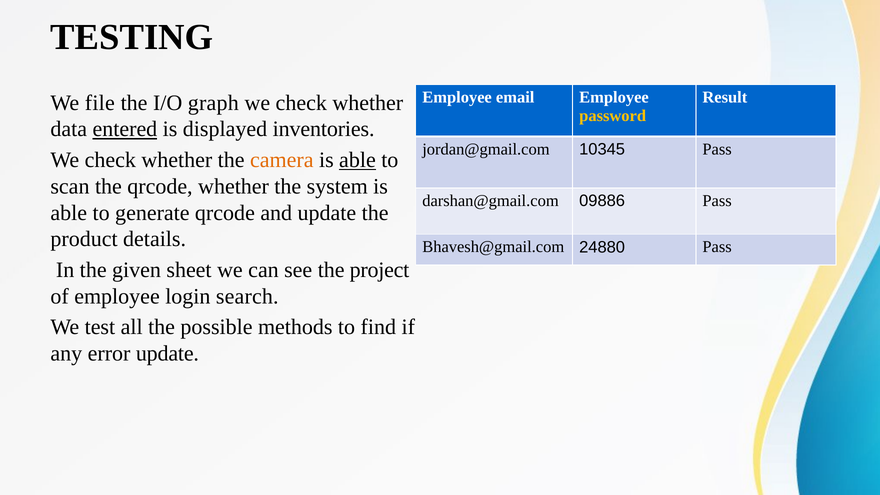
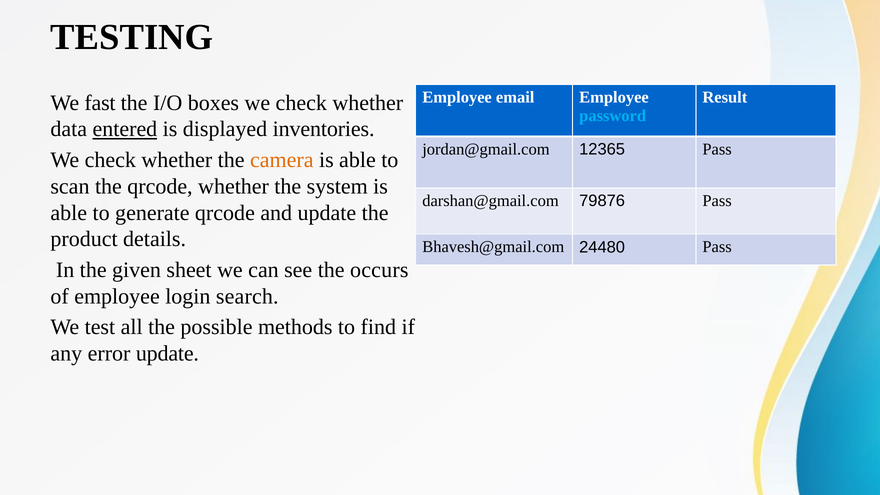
file: file -> fast (100, 103)
graph: graph -> boxes (213, 103)
password colour: yellow -> light blue (613, 116)
10345: 10345 -> 12365 (602, 149)
able underline: present -> none (357, 160)
09886: 09886 -> 79876 (602, 201)
24880: 24880 -> 24480 (602, 247)
project: project -> occurs (379, 270)
